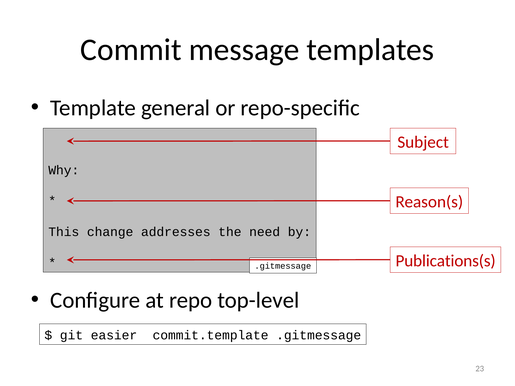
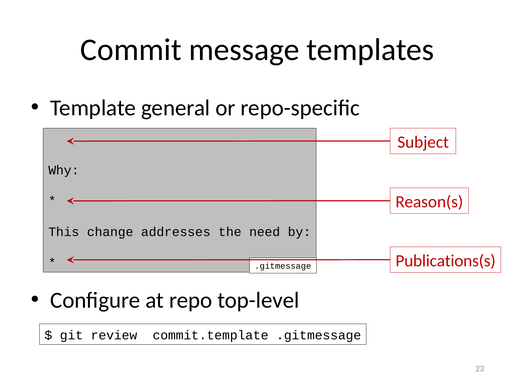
easier: easier -> review (114, 335)
